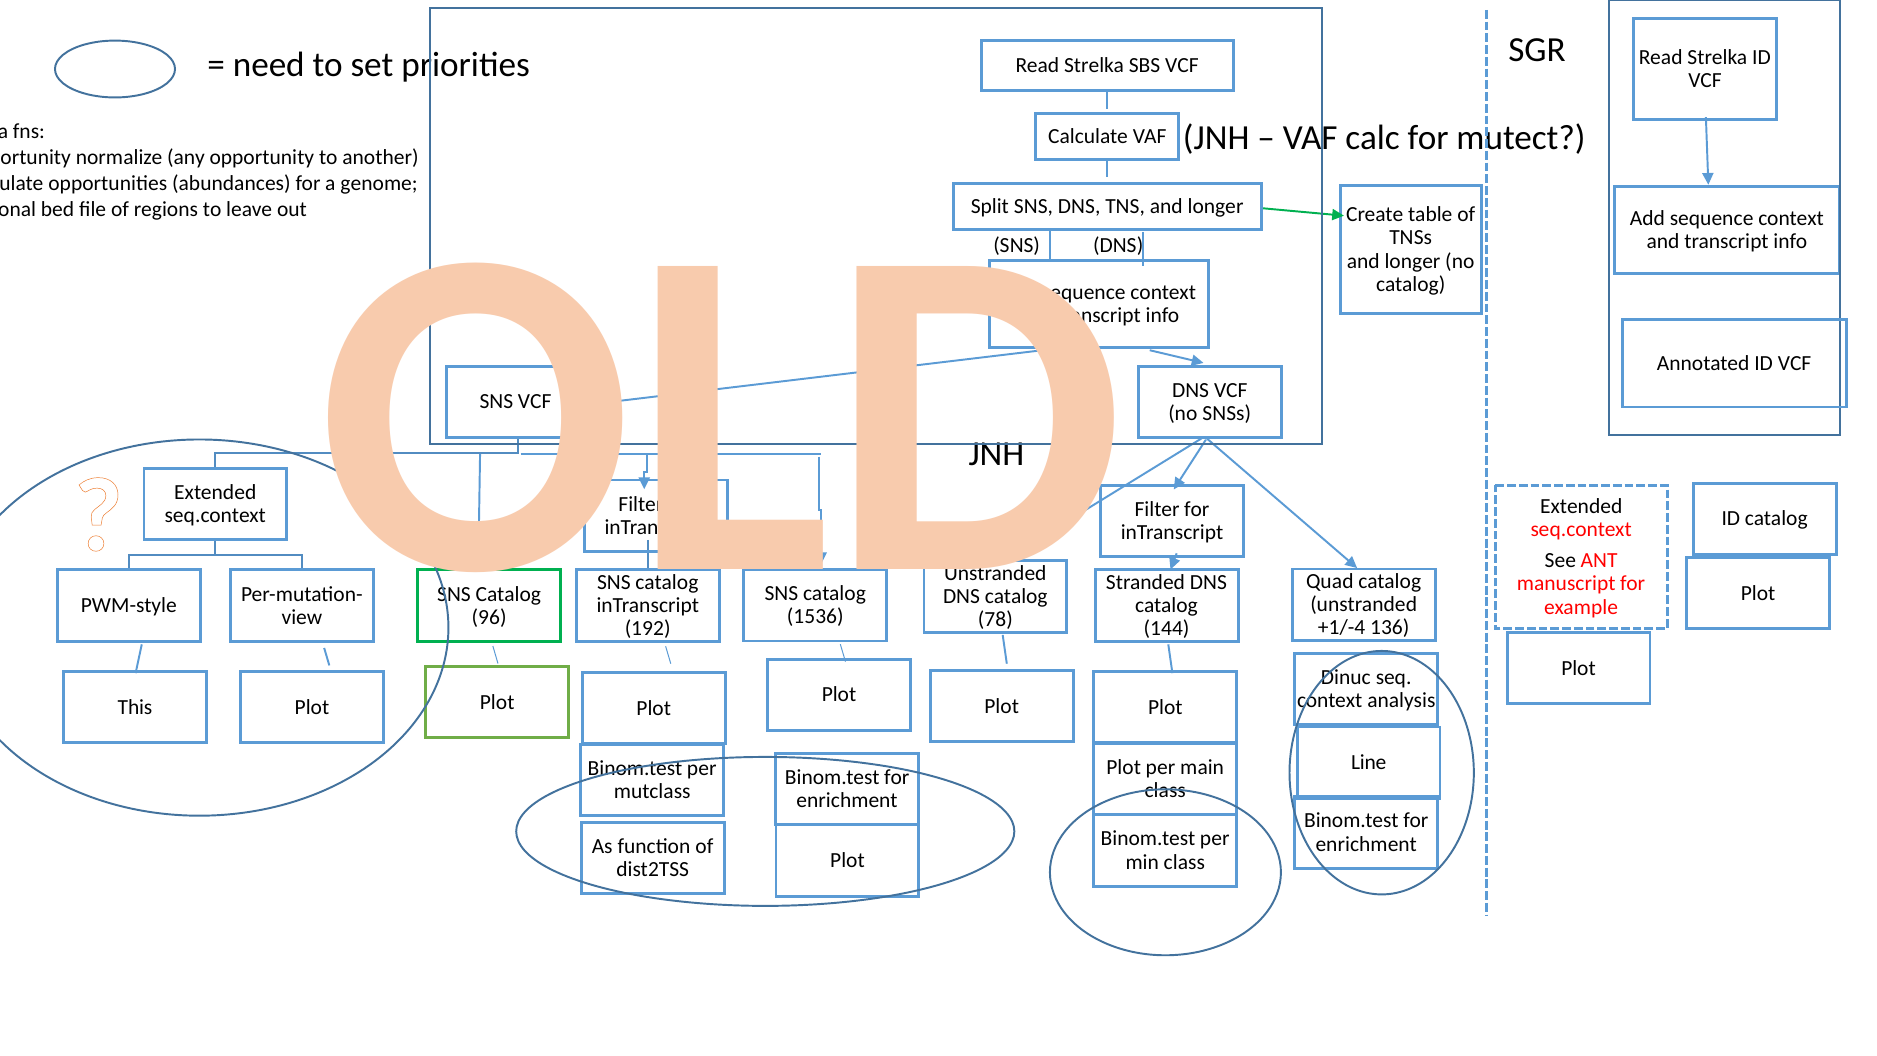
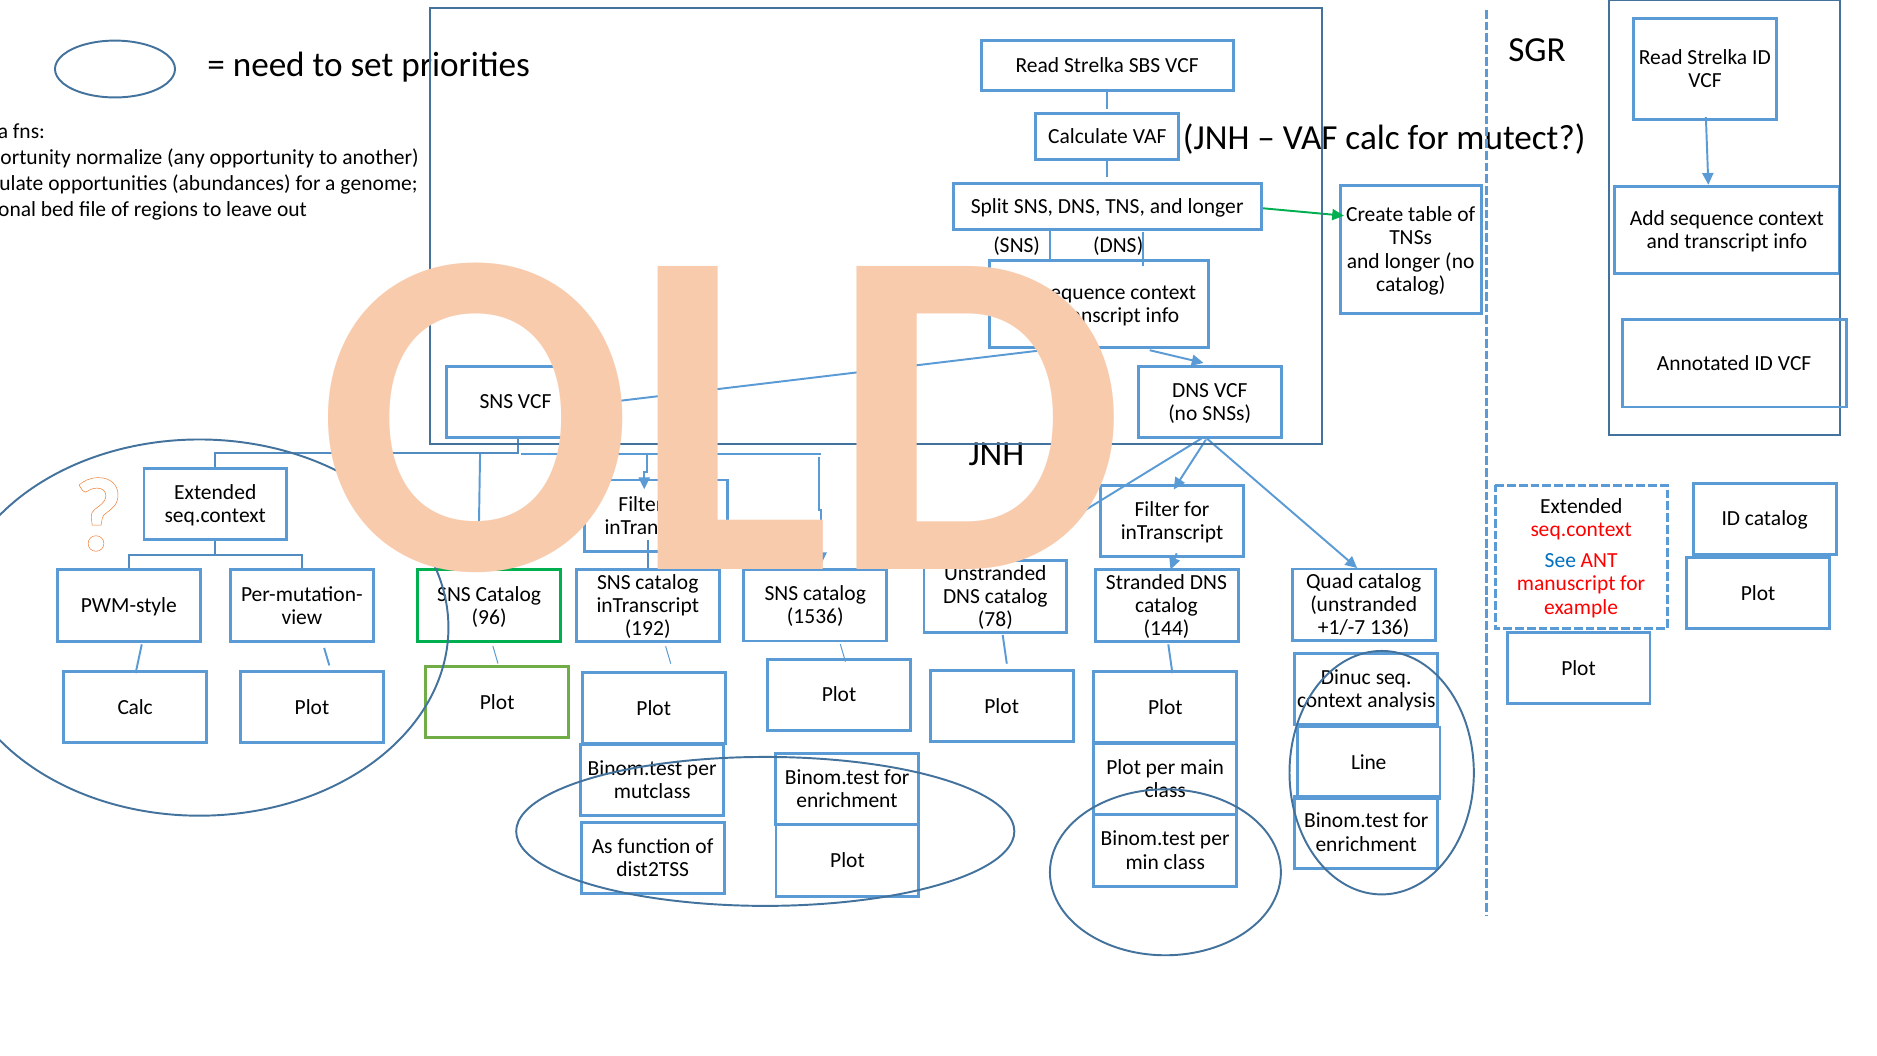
See colour: black -> blue (1560, 560)
+1/-4: +1/-4 -> +1/-7 (1342, 628)
This: This -> Calc (135, 707)
